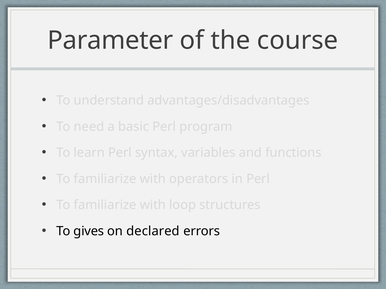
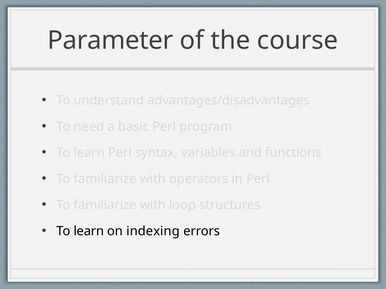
gives: gives -> learn (89, 231)
declared: declared -> indexing (153, 231)
